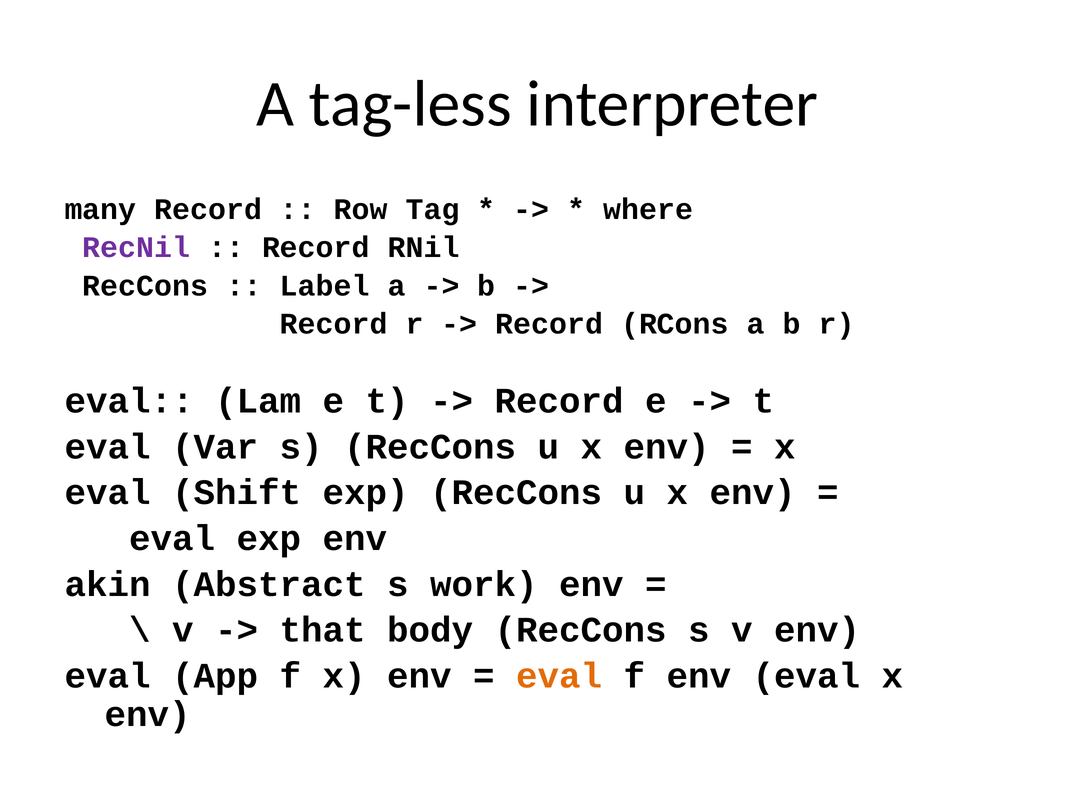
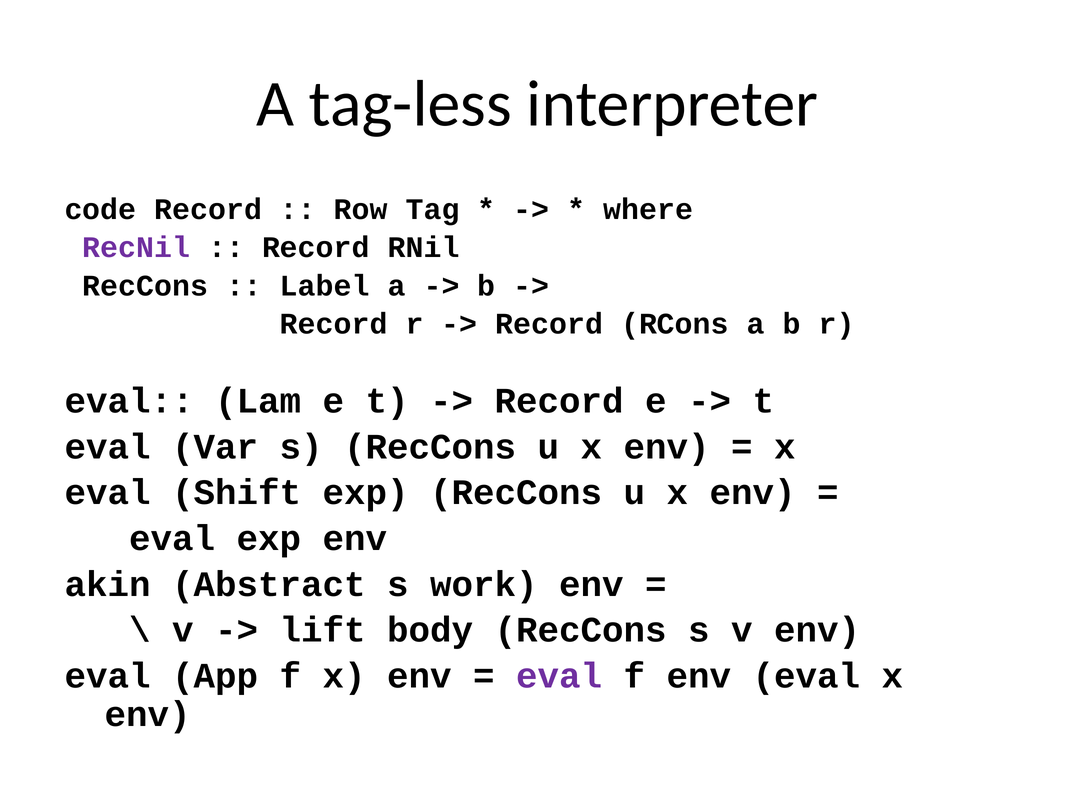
many: many -> code (100, 209)
that: that -> lift (323, 630)
eval colour: orange -> purple (559, 676)
